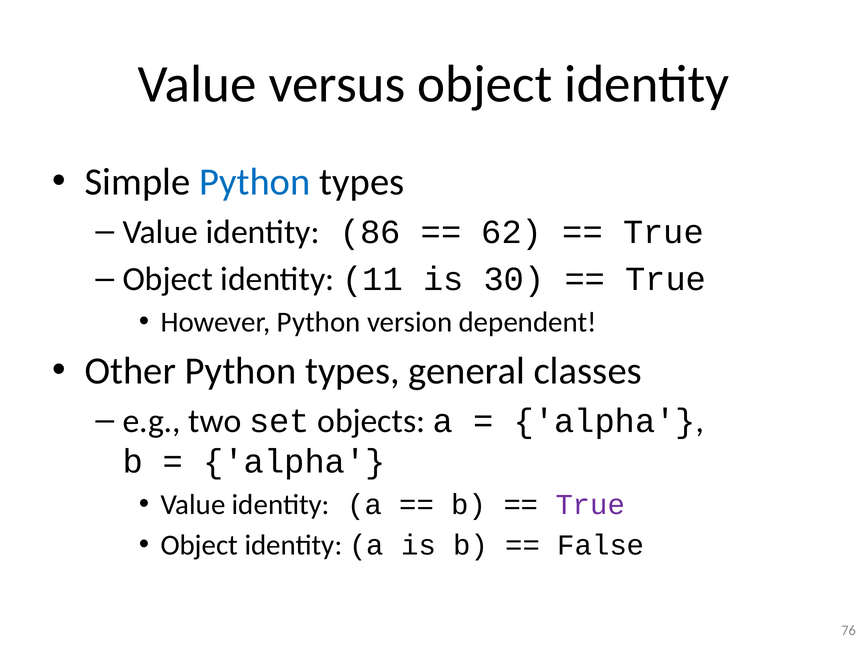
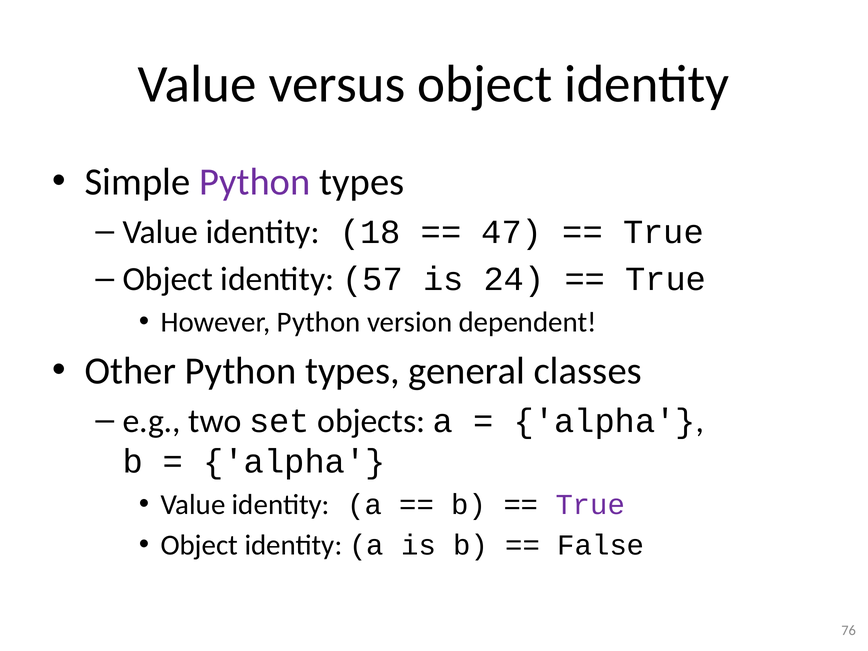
Python colour: blue -> purple (255, 182)
86: 86 -> 18 (370, 232)
62: 62 -> 47 (512, 232)
11: 11 -> 57 (373, 279)
30: 30 -> 24 (514, 279)
